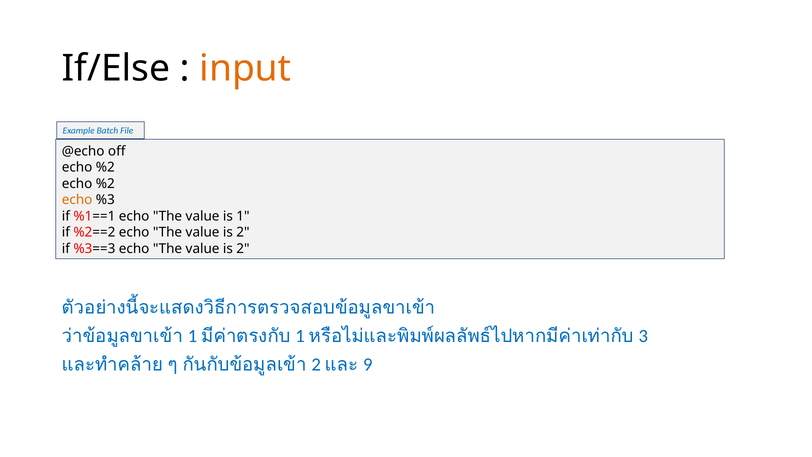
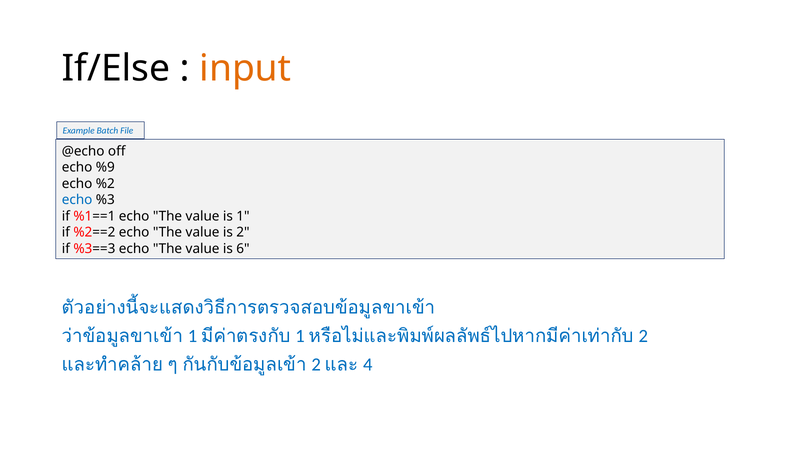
%2: %2 -> %9 (105, 167)
echo colour: orange -> blue (77, 200)
2: 2 -> 6 (243, 248)
3: 3 -> 2 (643, 336)
9: 9 -> 4 (368, 364)
